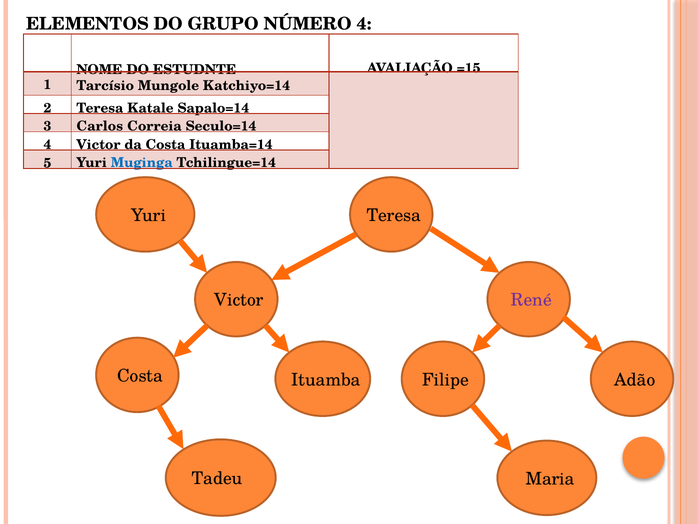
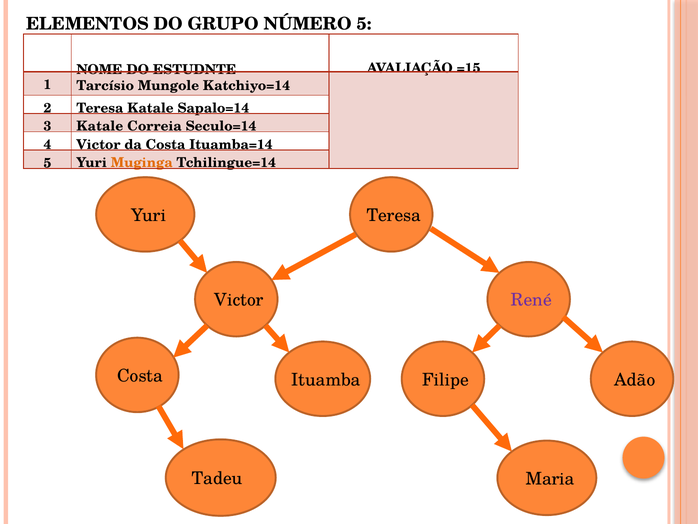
NÚMERO 4: 4 -> 5 (364, 24)
3 Carlos: Carlos -> Katale (100, 126)
Muginga colour: blue -> orange (142, 163)
